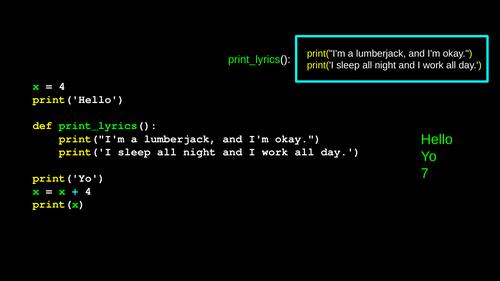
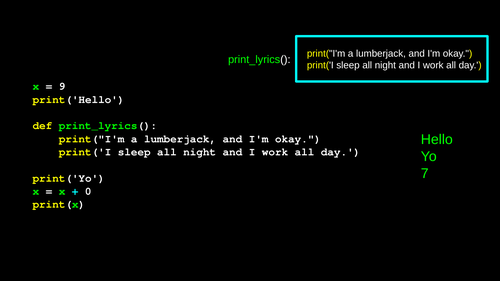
4: 4 -> 9 (62, 86)
4: 4 -> 0 (88, 191)
